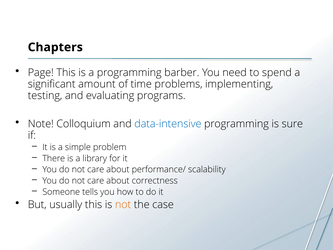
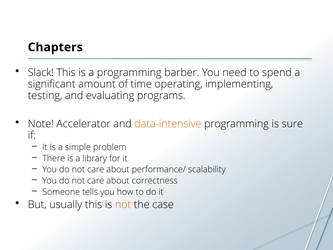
Page: Page -> Slack (41, 73)
problems: problems -> operating (179, 84)
Colloquium: Colloquium -> Accelerator (84, 124)
data-intensive colour: blue -> orange (168, 124)
